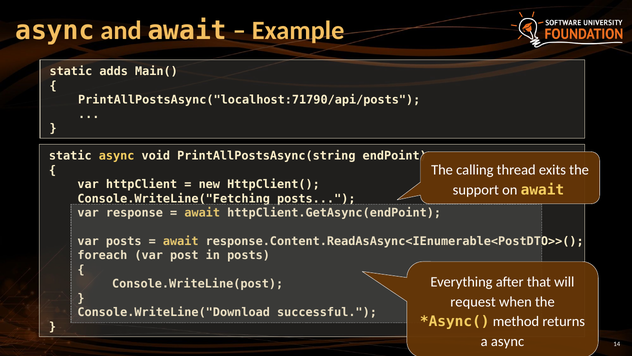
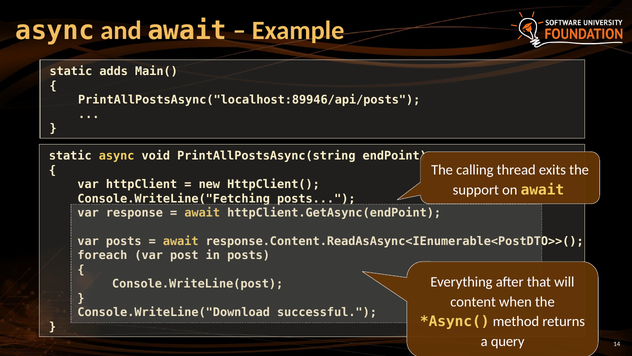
PrintAllPostsAsync("localhost:71790/api/posts: PrintAllPostsAsync("localhost:71790/api/posts -> PrintAllPostsAsync("localhost:89946/api/posts (249, 100)
request: request -> content (473, 301)
a async: async -> query (508, 341)
